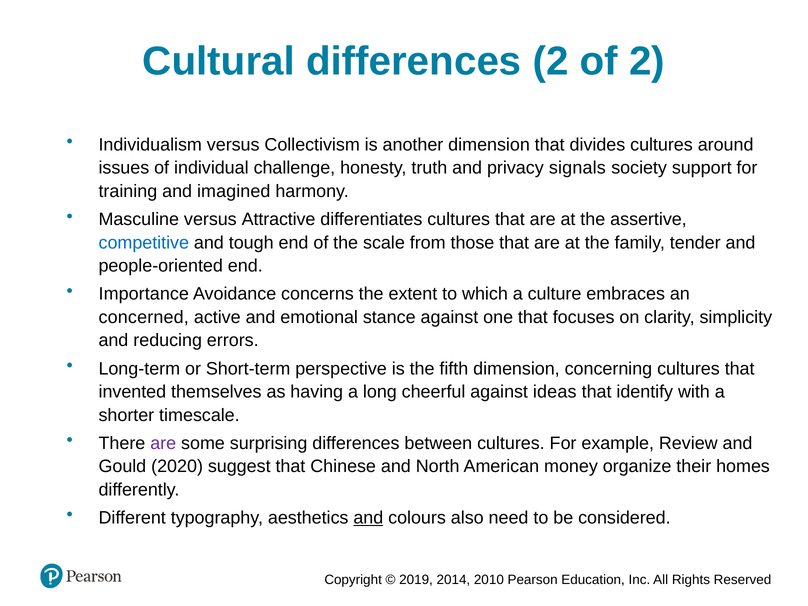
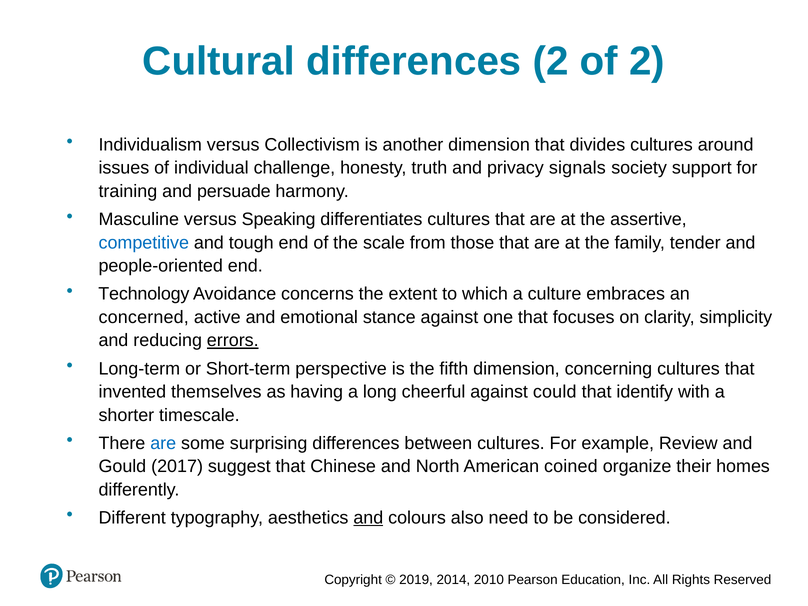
imagined: imagined -> persuade (234, 191)
Attractive: Attractive -> Speaking (279, 219)
Importance: Importance -> Technology (144, 294)
errors underline: none -> present (233, 341)
ideas: ideas -> could (555, 392)
are colour: purple -> blue (163, 443)
2020: 2020 -> 2017 (177, 466)
money: money -> coined (571, 466)
